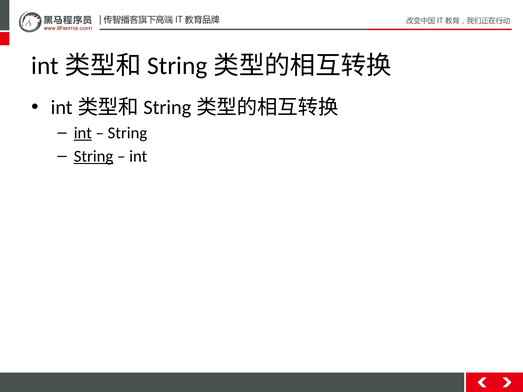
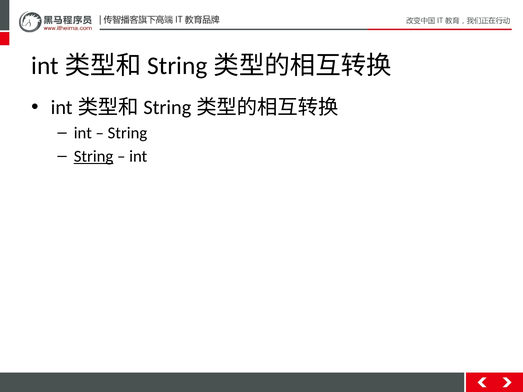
int underline: present -> none (83, 133)
